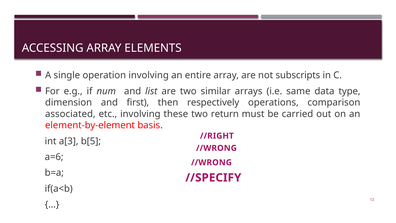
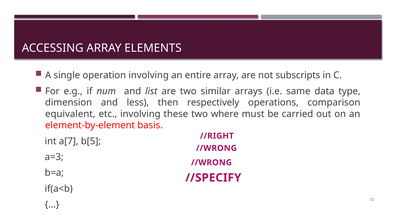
first: first -> less (138, 102)
associated: associated -> equivalent (70, 114)
return: return -> where (225, 114)
a[3: a[3 -> a[7 (69, 141)
a=6: a=6 -> a=3 (54, 157)
